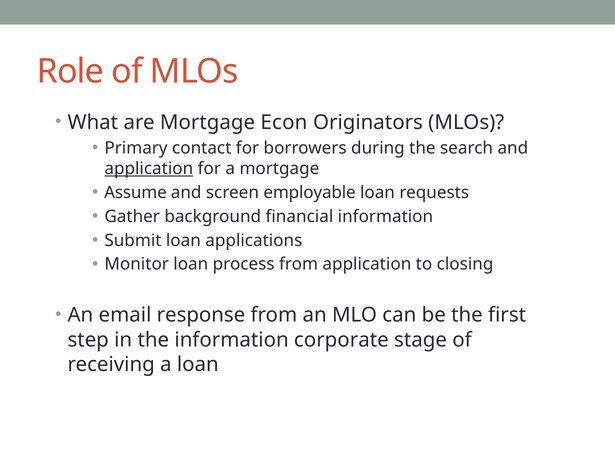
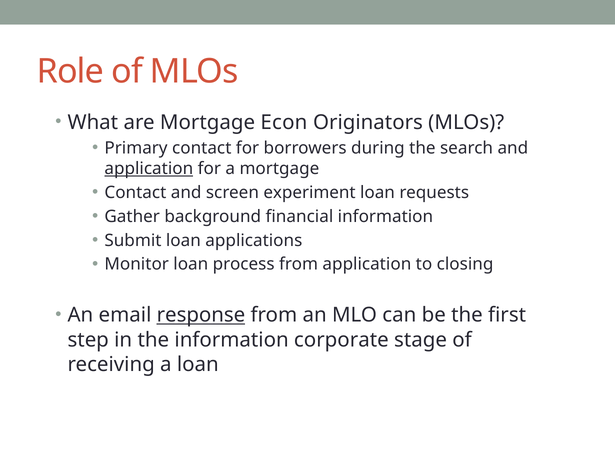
Assume: Assume -> Contact (135, 193)
employable: employable -> experiment (309, 193)
response underline: none -> present (201, 315)
